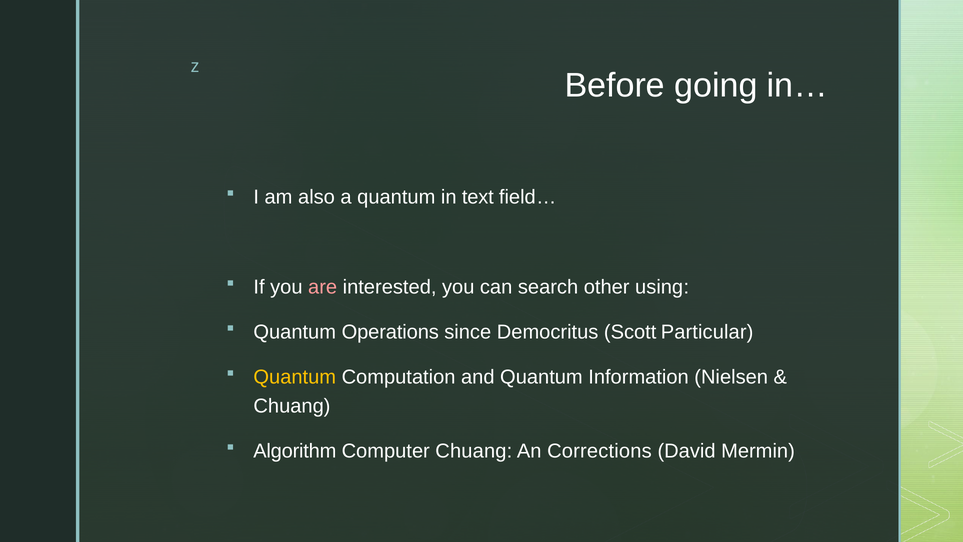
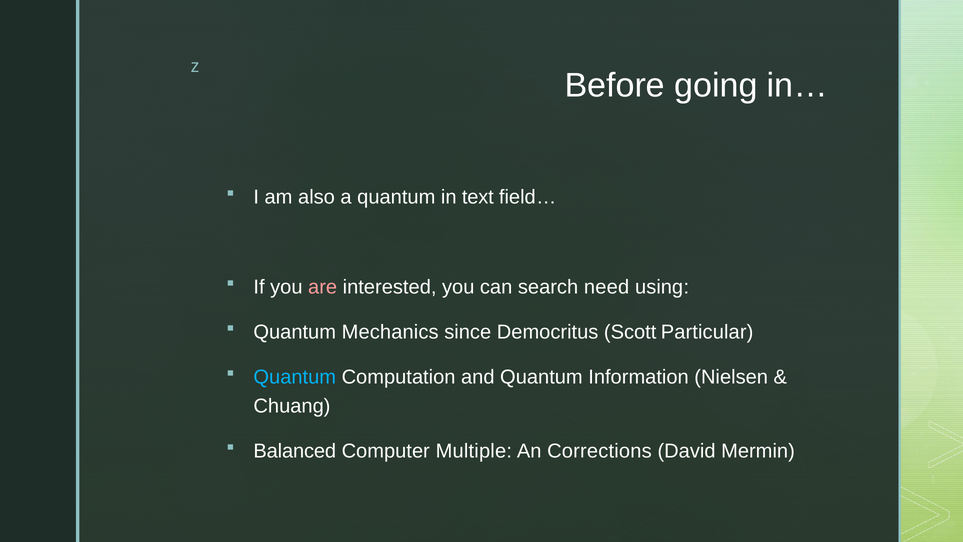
other: other -> need (607, 287)
Operations: Operations -> Mechanics (390, 332)
Quantum colour: yellow -> light blue (295, 377)
Algorithm: Algorithm -> Balanced (295, 451)
Computer Chuang: Chuang -> Multiple (474, 451)
